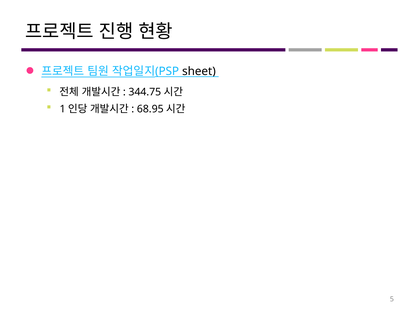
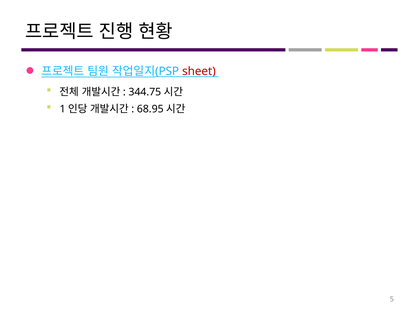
sheet colour: black -> red (199, 71)
